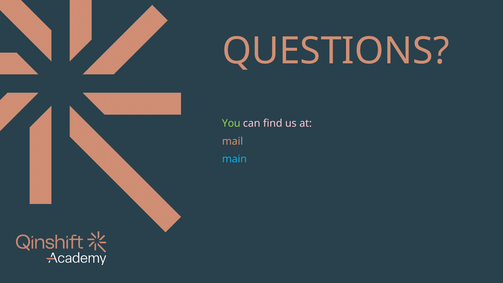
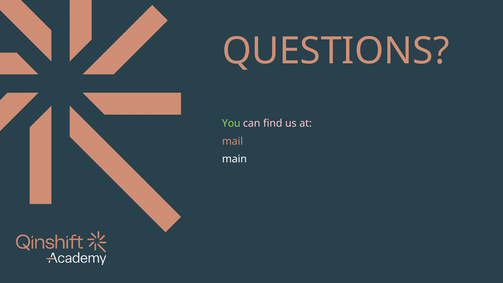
main colour: light blue -> white (234, 159)
